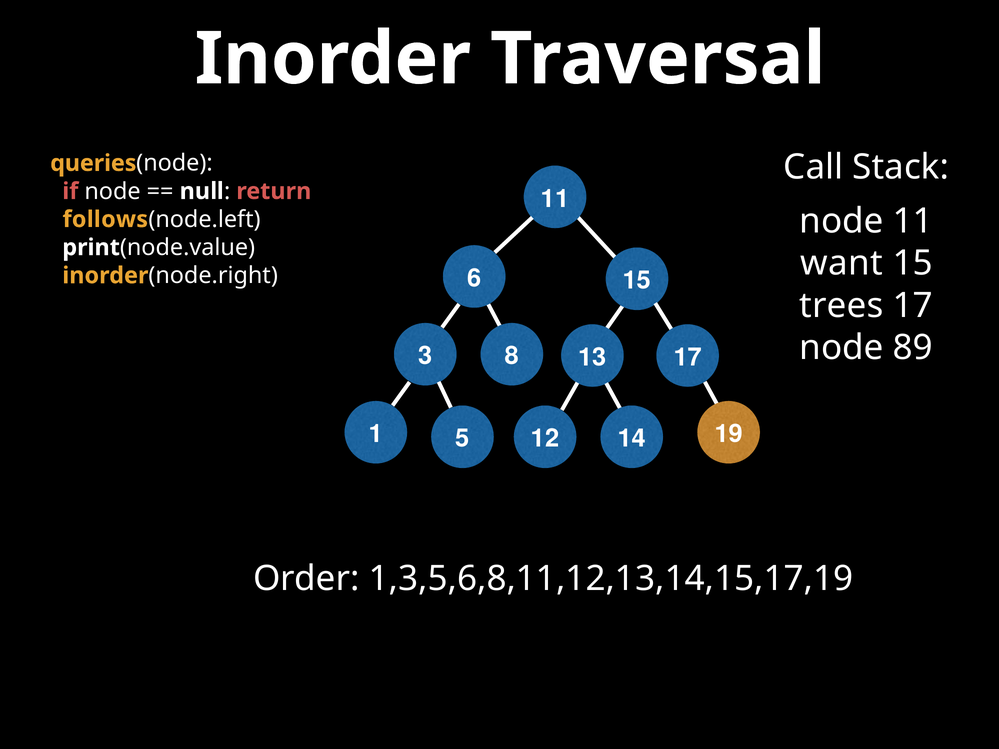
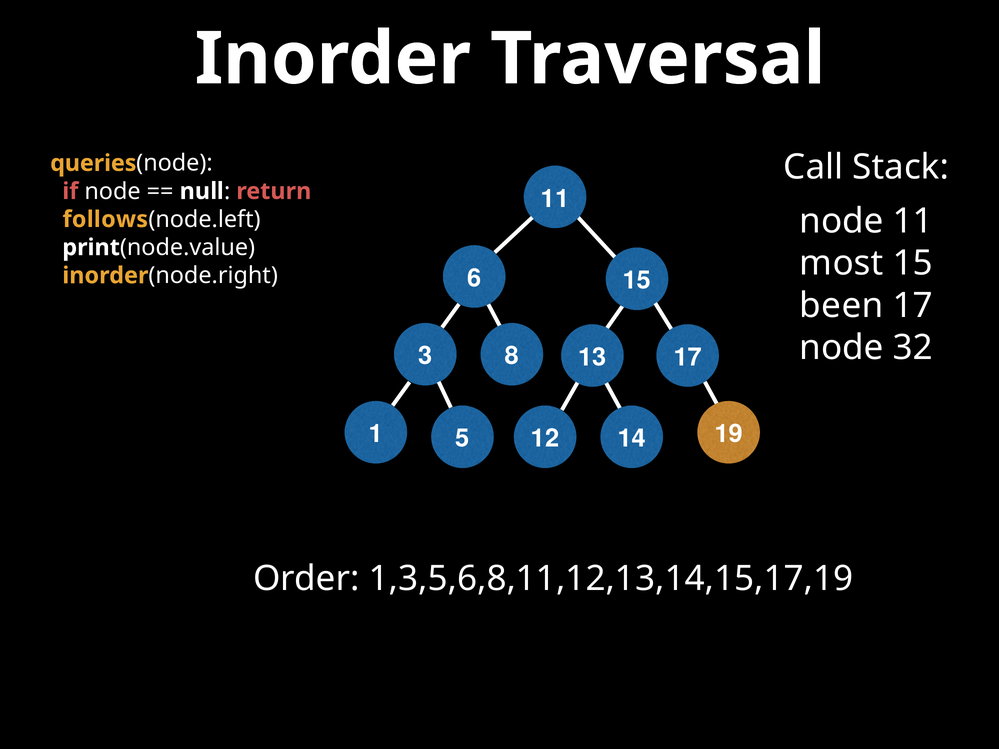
want: want -> most (842, 263)
trees: trees -> been (841, 306)
89: 89 -> 32 (913, 348)
